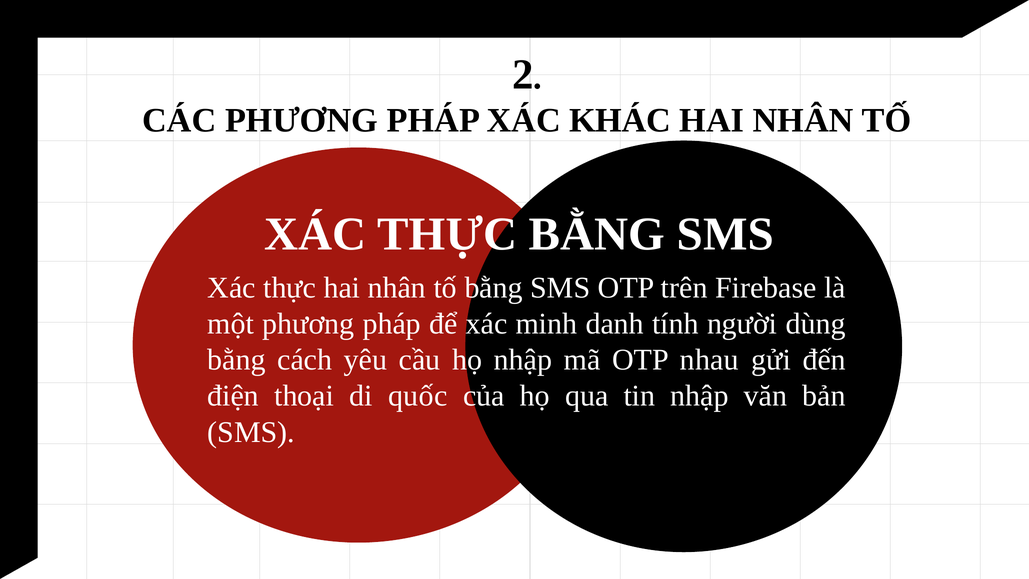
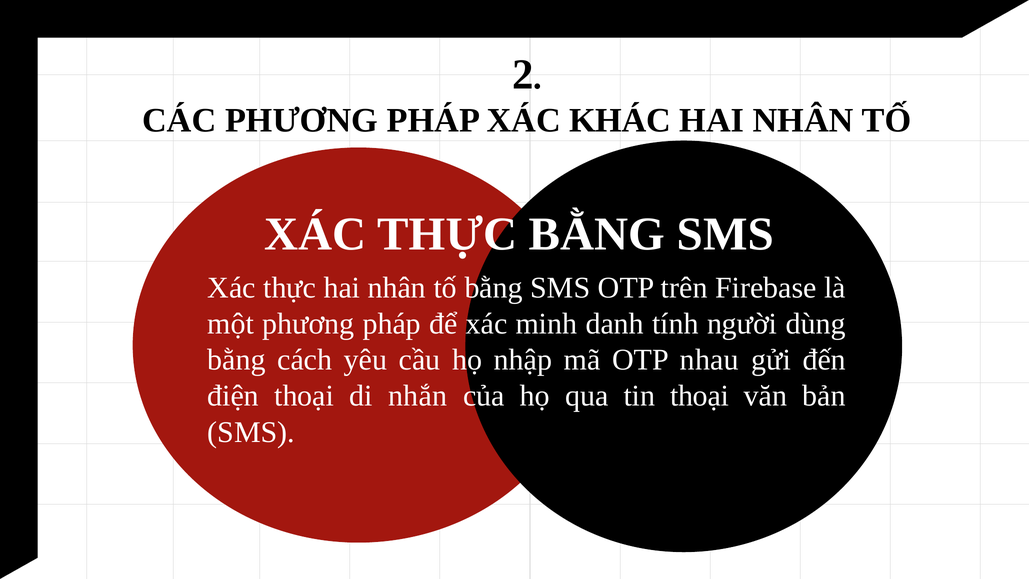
quốc: quốc -> nhắn (418, 396)
tin nhập: nhập -> thoại (700, 396)
